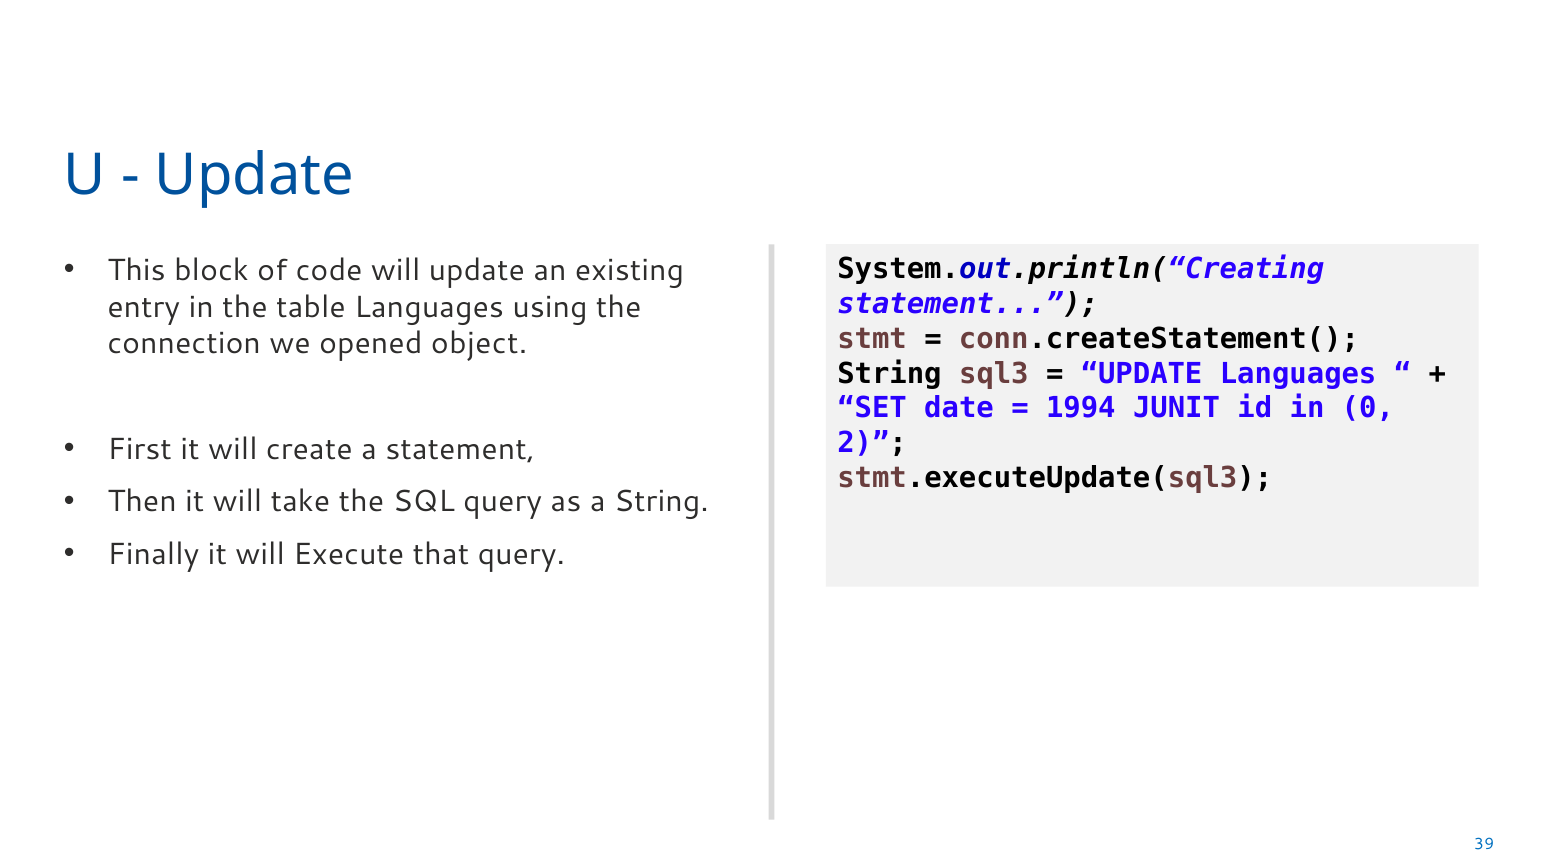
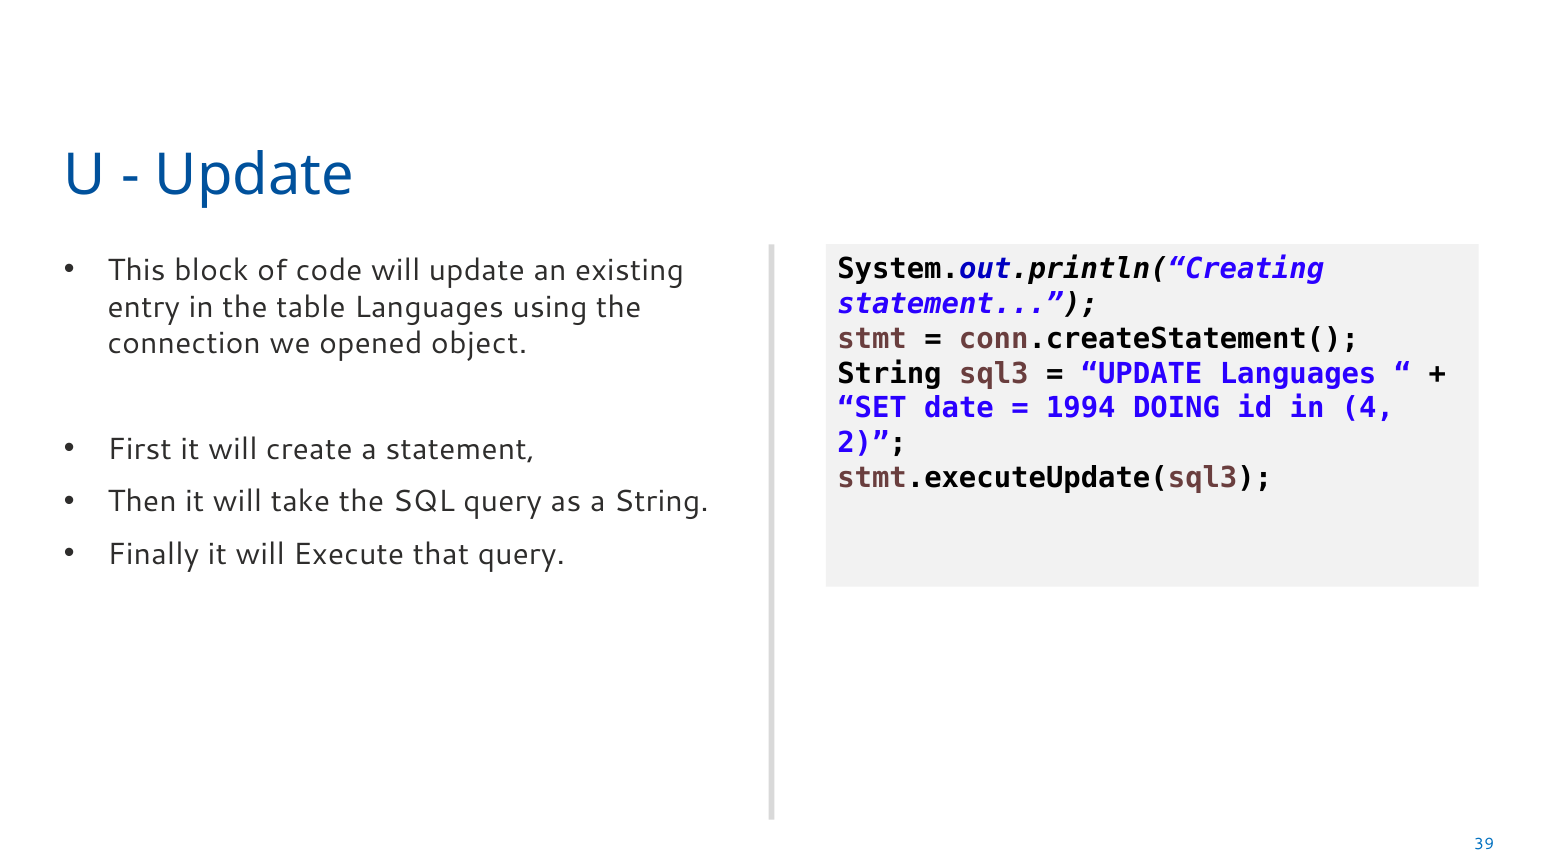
JUNIT: JUNIT -> DOING (1177, 408)
0: 0 -> 4 (1368, 408)
